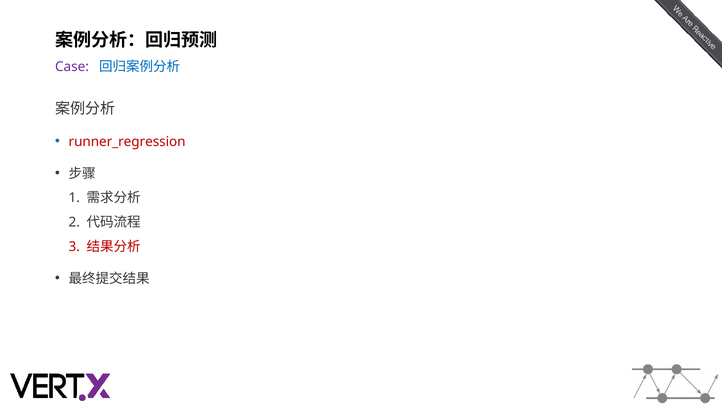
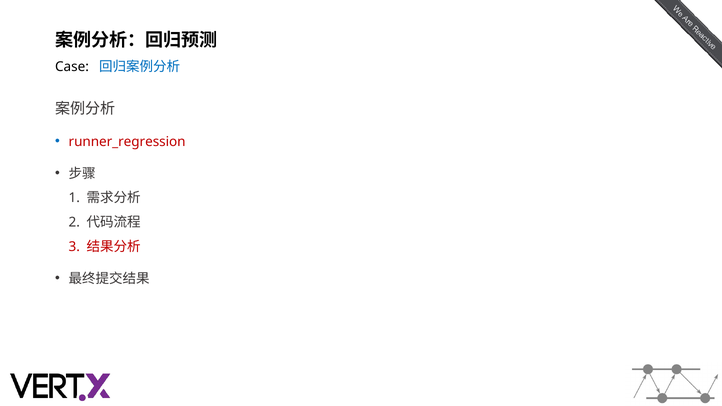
Case colour: purple -> black (72, 67)
